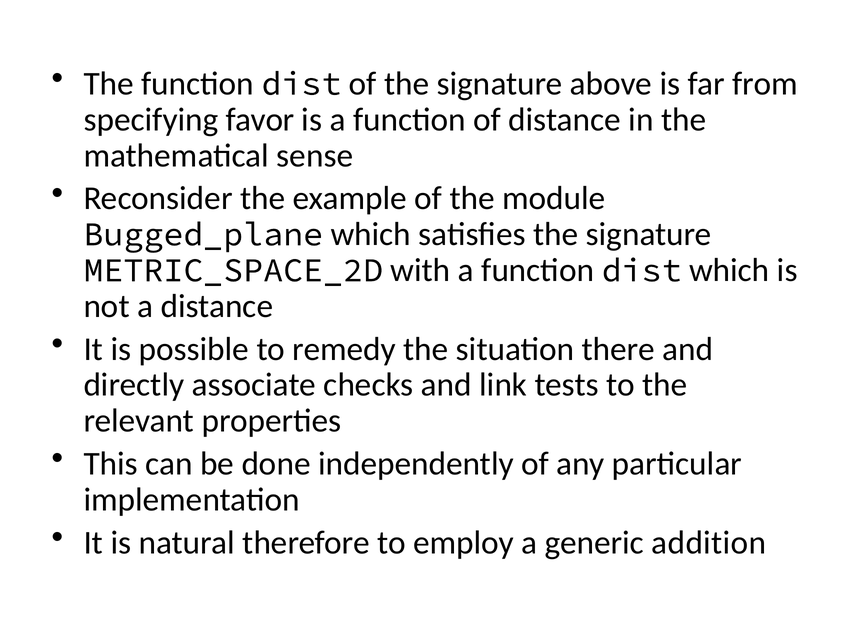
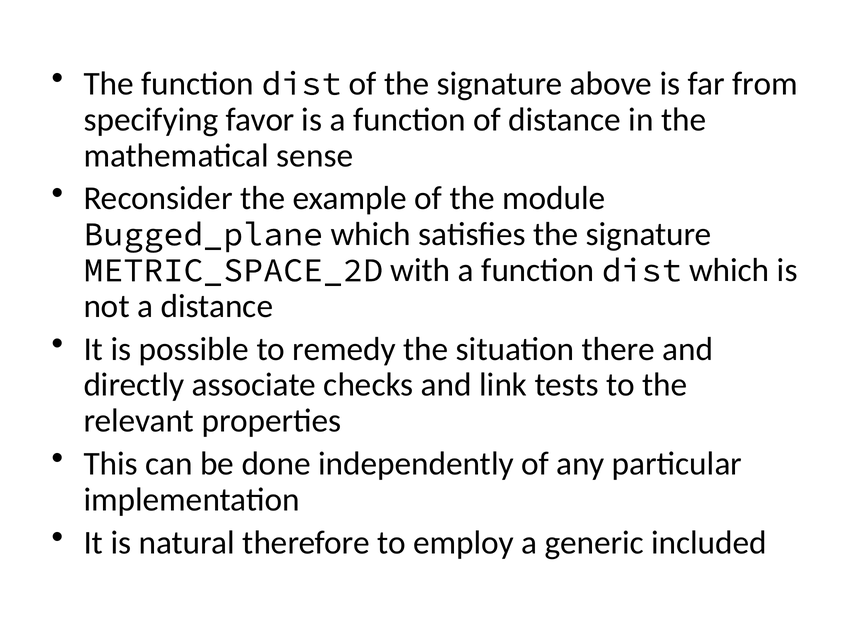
addition: addition -> included (709, 543)
